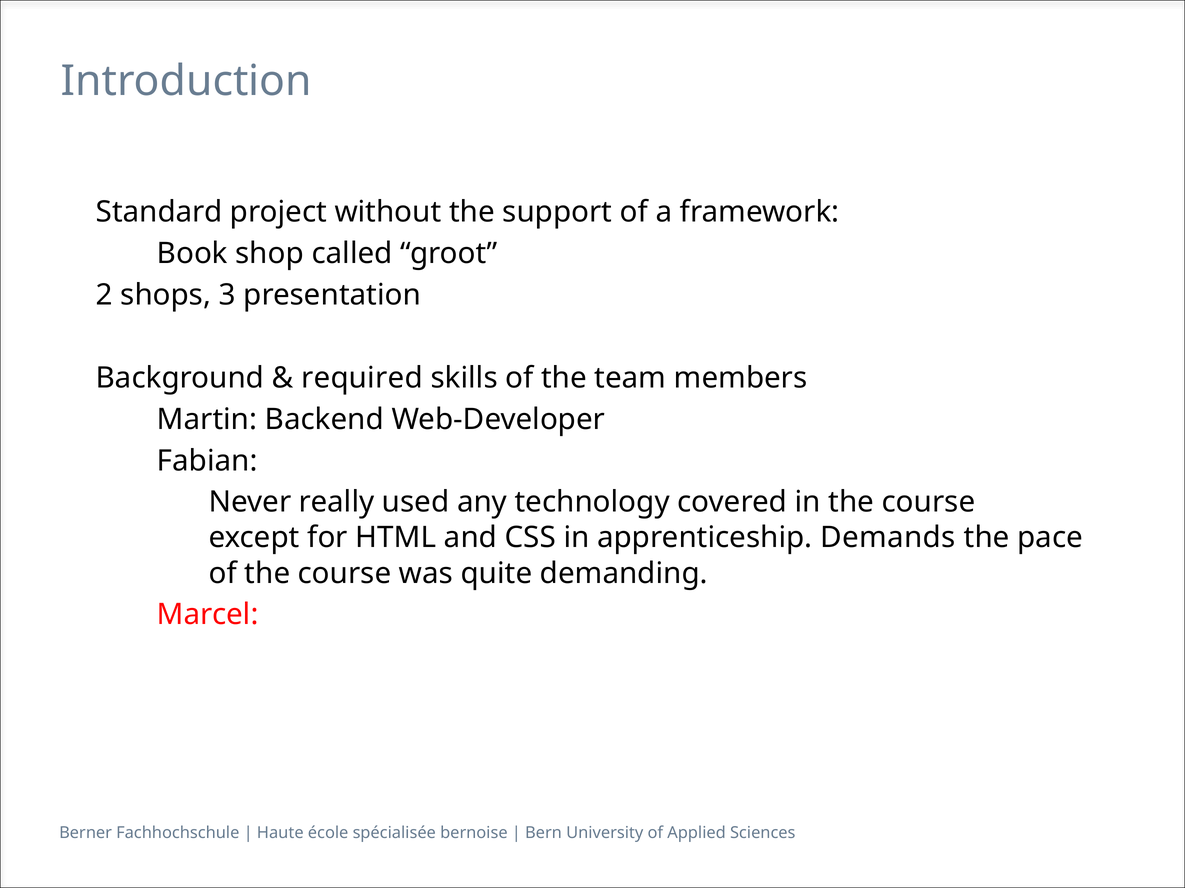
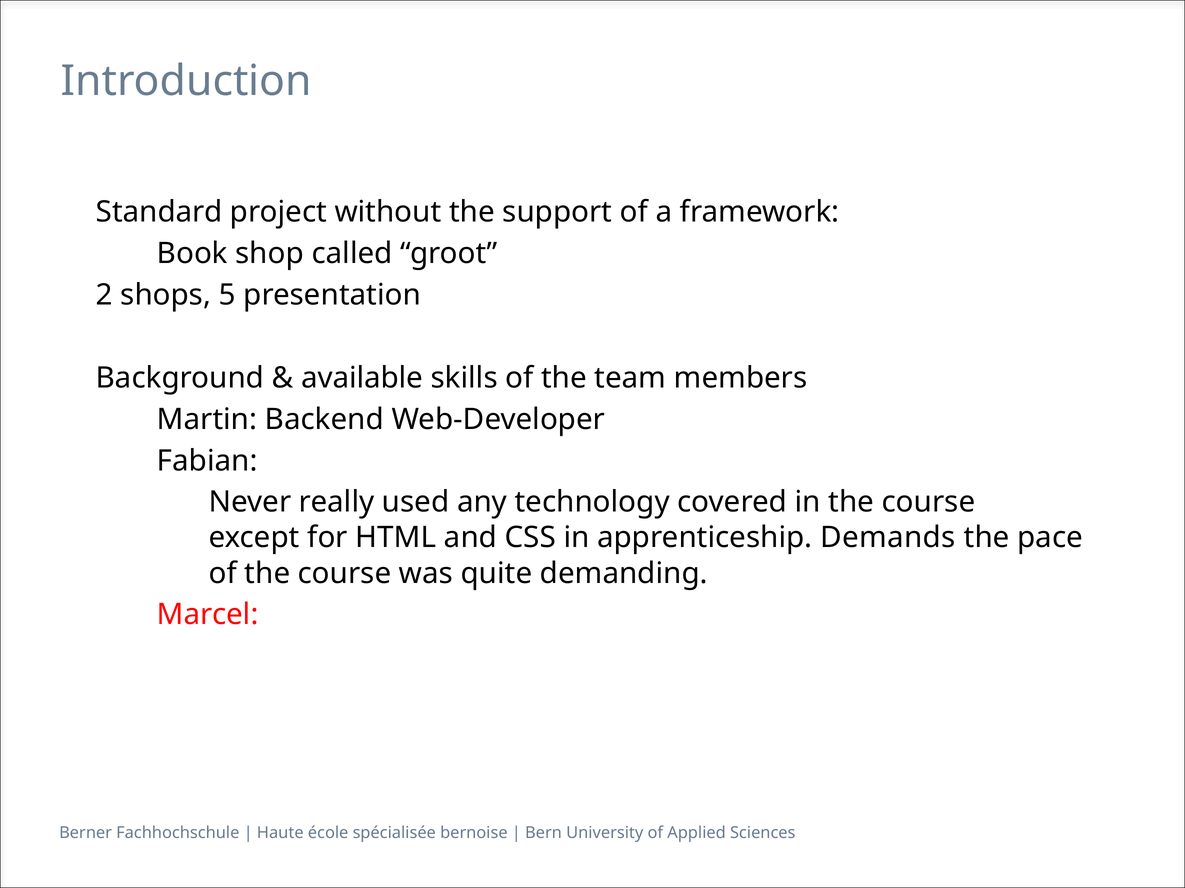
3: 3 -> 5 (227, 295)
required: required -> available (362, 378)
